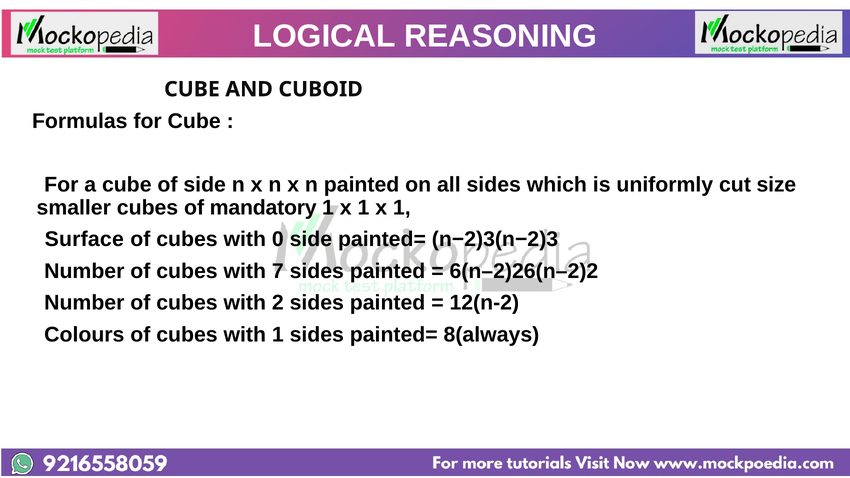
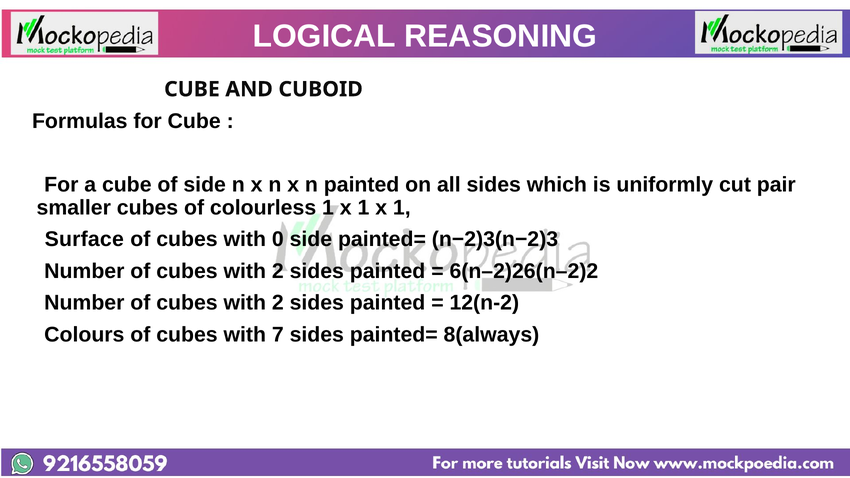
size: size -> pair (776, 185)
mandatory: mandatory -> colourless (263, 208)
7: 7 -> 2 (278, 271)
with 1: 1 -> 7 (278, 335)
